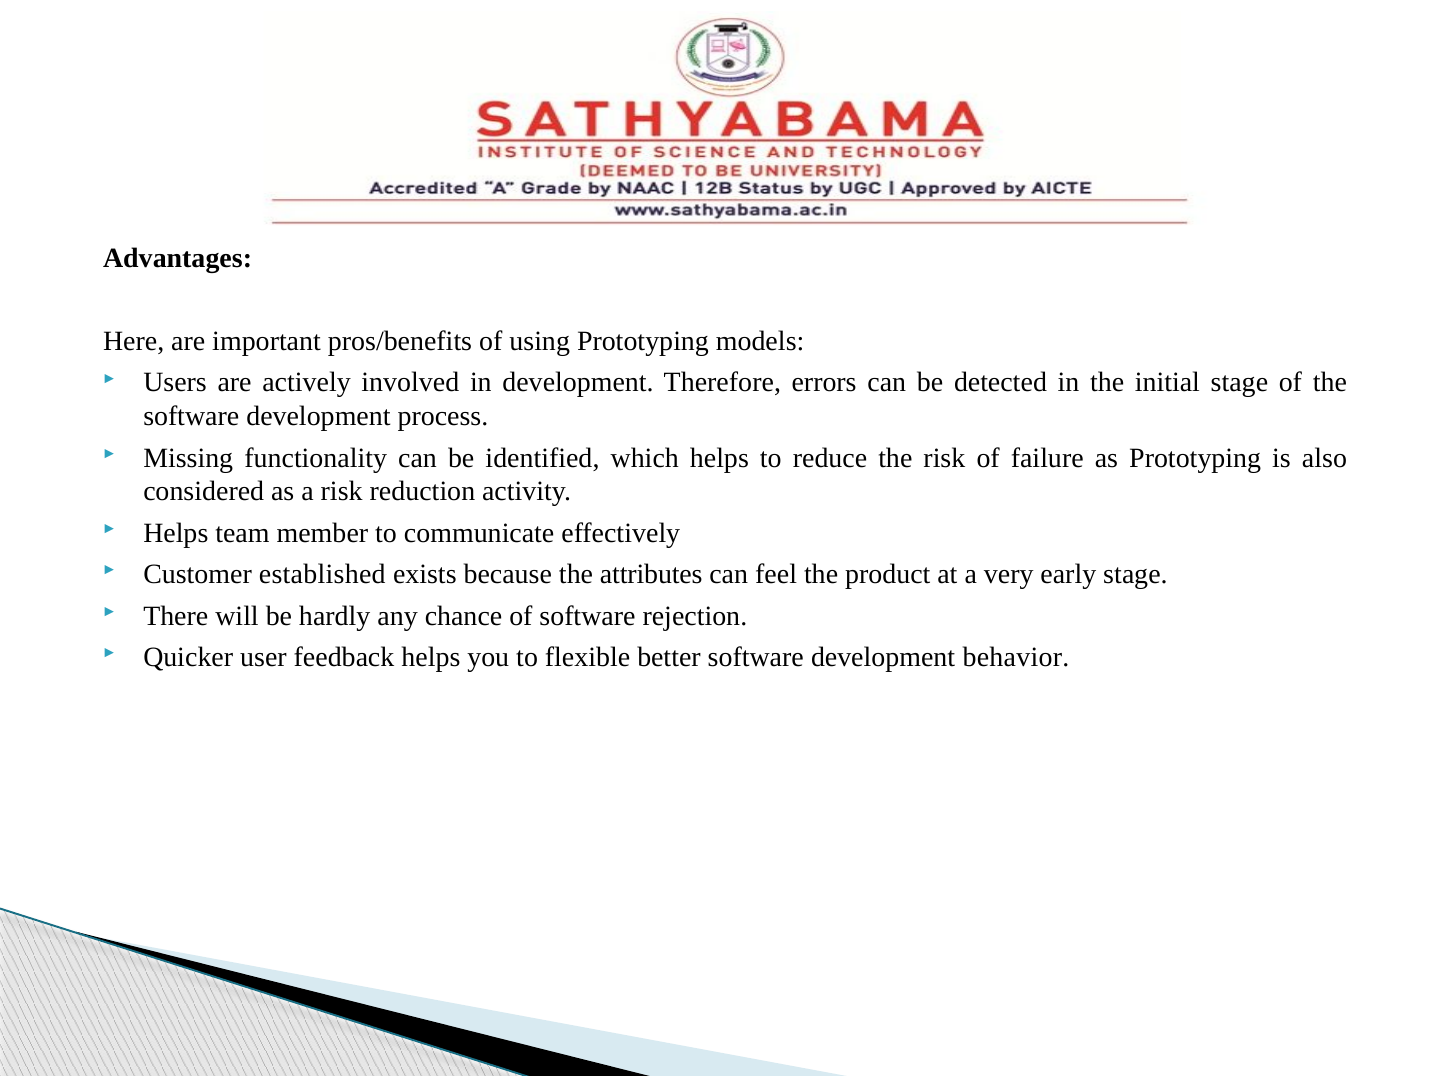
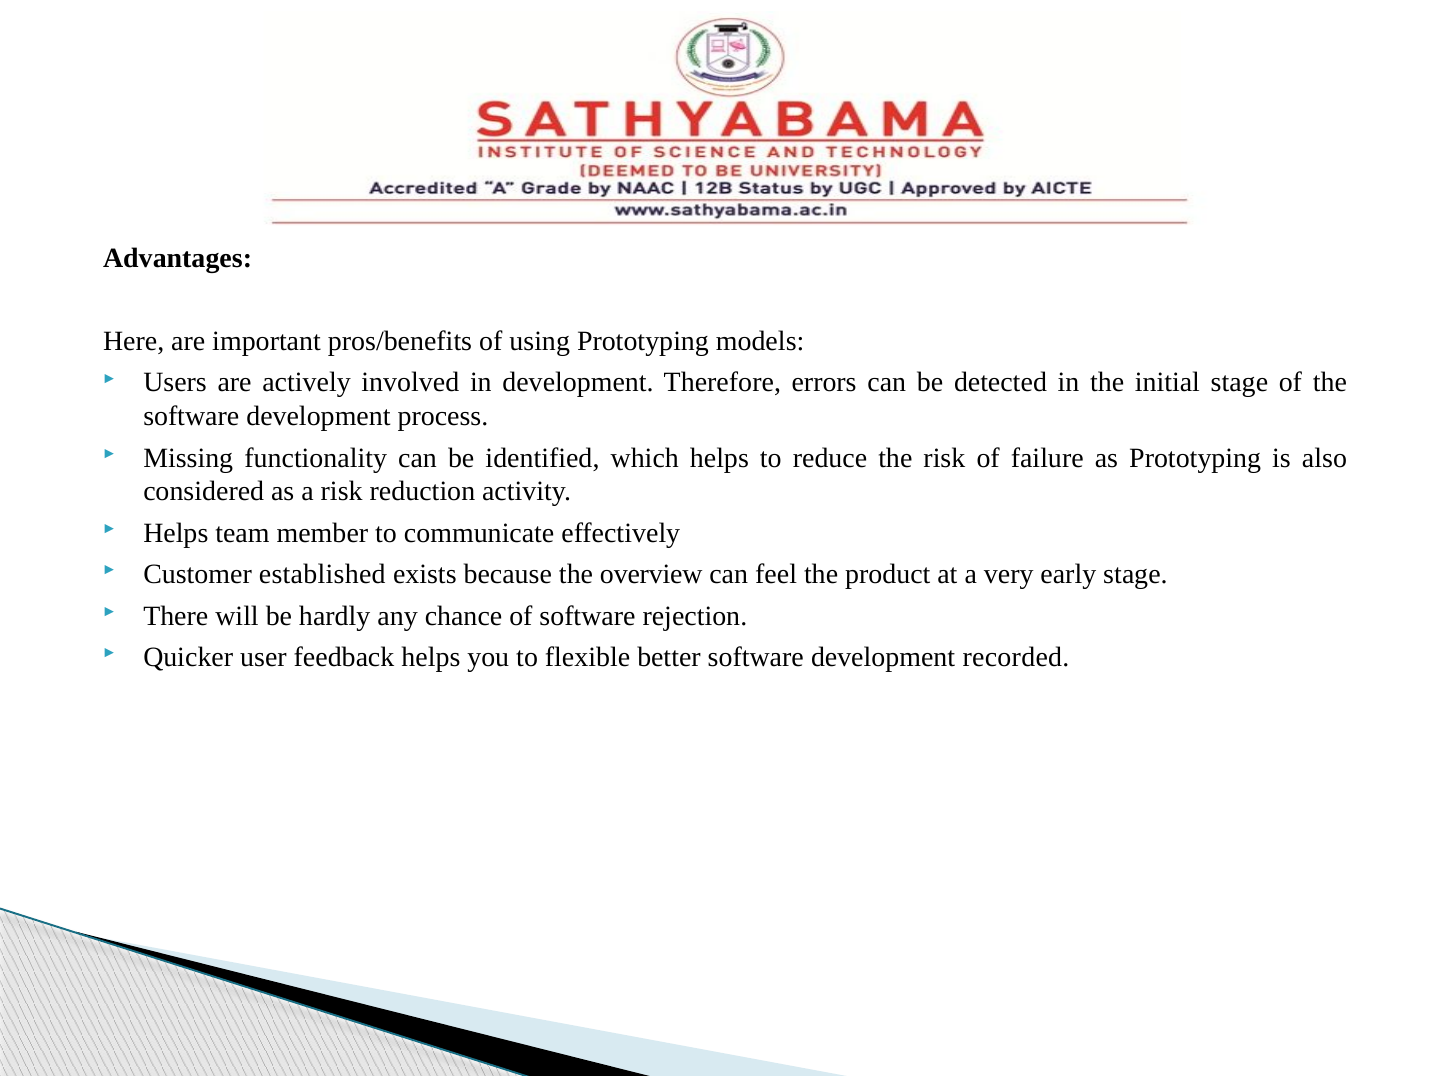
attributes: attributes -> overview (651, 575)
behavior: behavior -> recorded (1016, 658)
